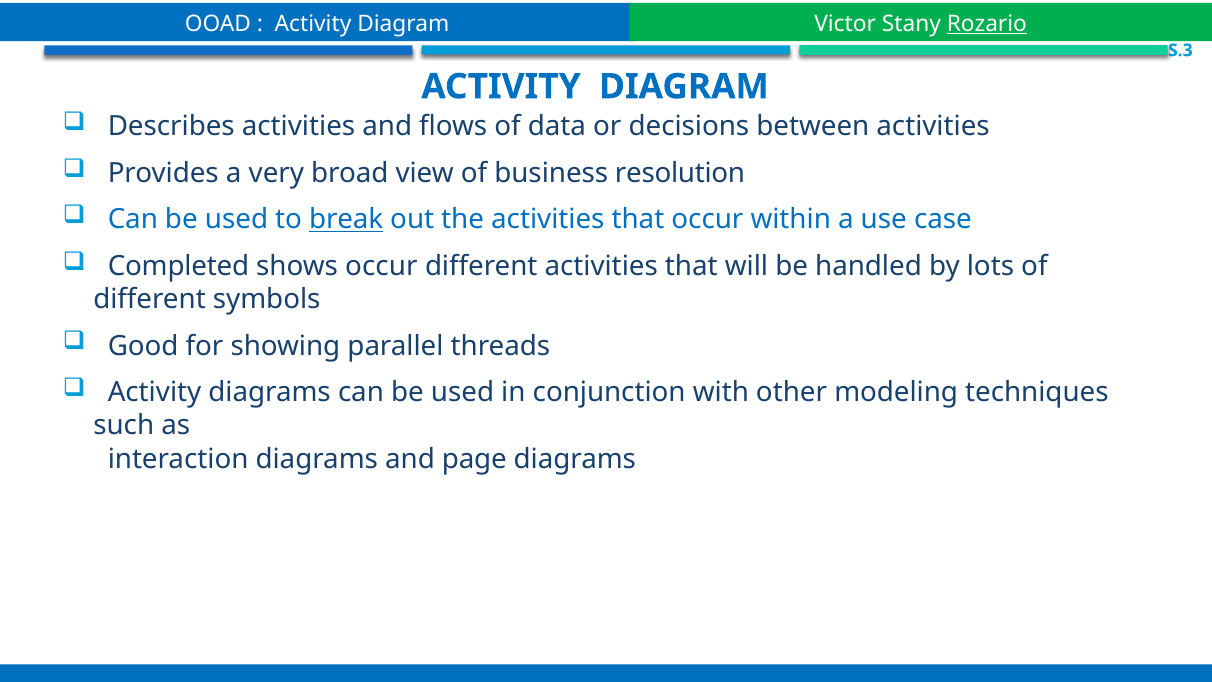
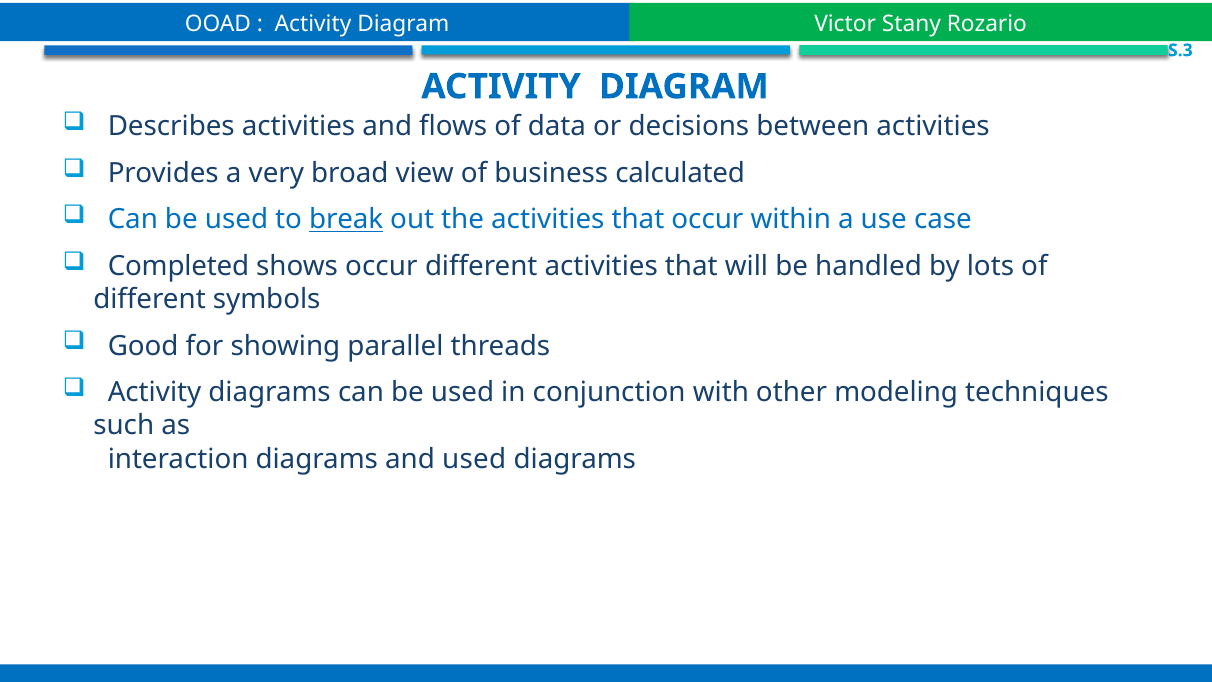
Rozario underline: present -> none (987, 24)
resolution: resolution -> calculated (680, 173)
and page: page -> used (474, 459)
